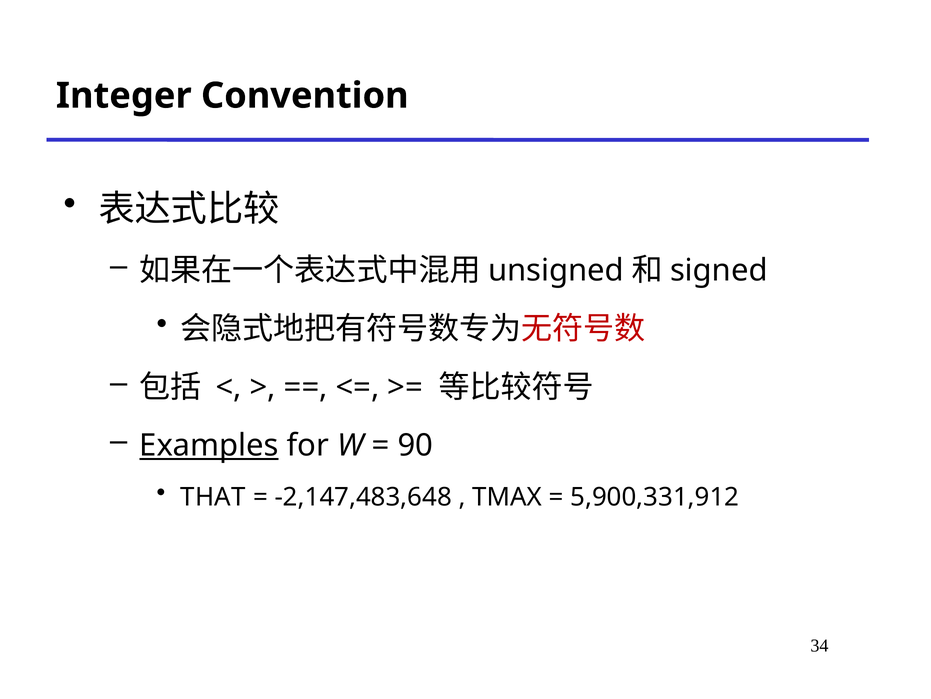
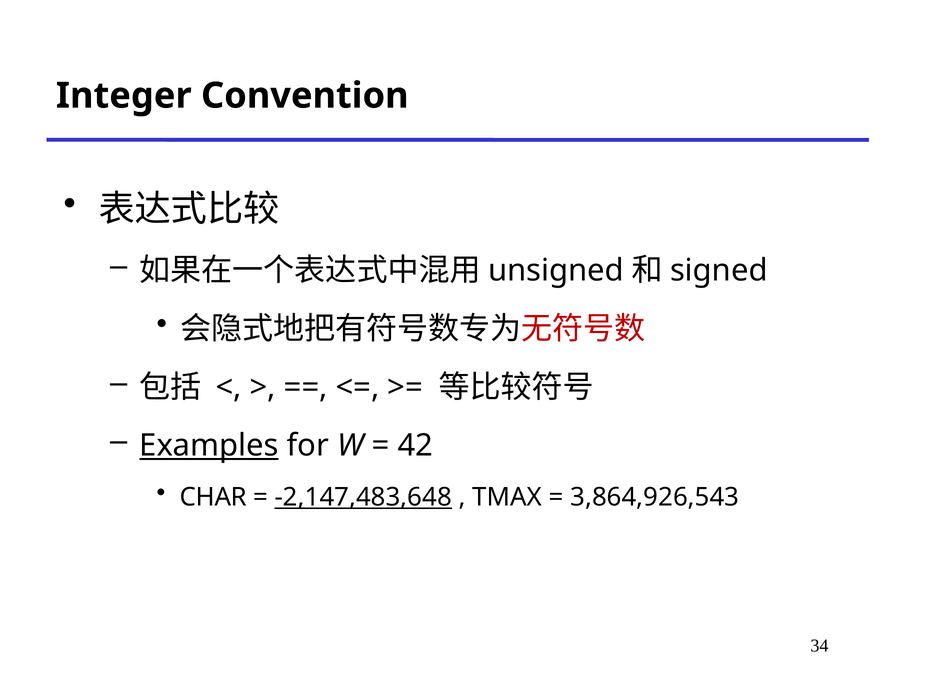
90: 90 -> 42 (415, 445)
THAT: THAT -> CHAR (213, 497)
-2,147,483,648 underline: none -> present (363, 497)
5,900,331,912: 5,900,331,912 -> 3,864,926,543 (655, 497)
